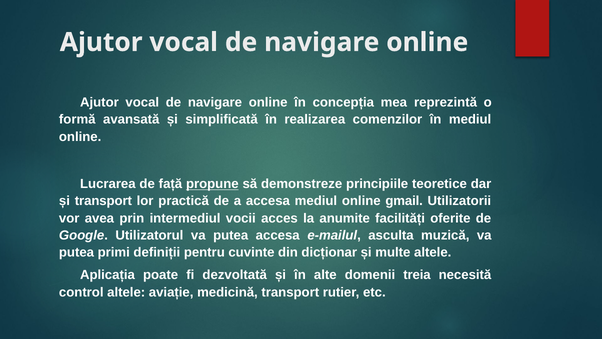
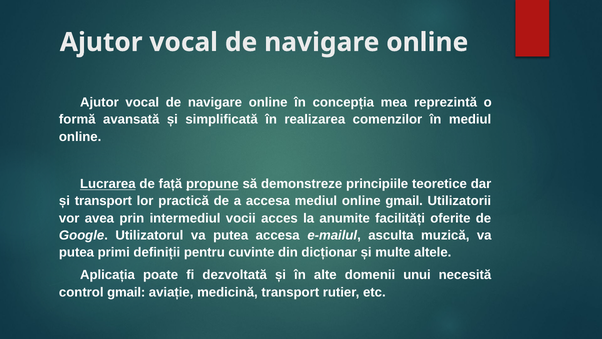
Lucrarea underline: none -> present (108, 184)
treia: treia -> unui (417, 275)
control altele: altele -> gmail (126, 292)
